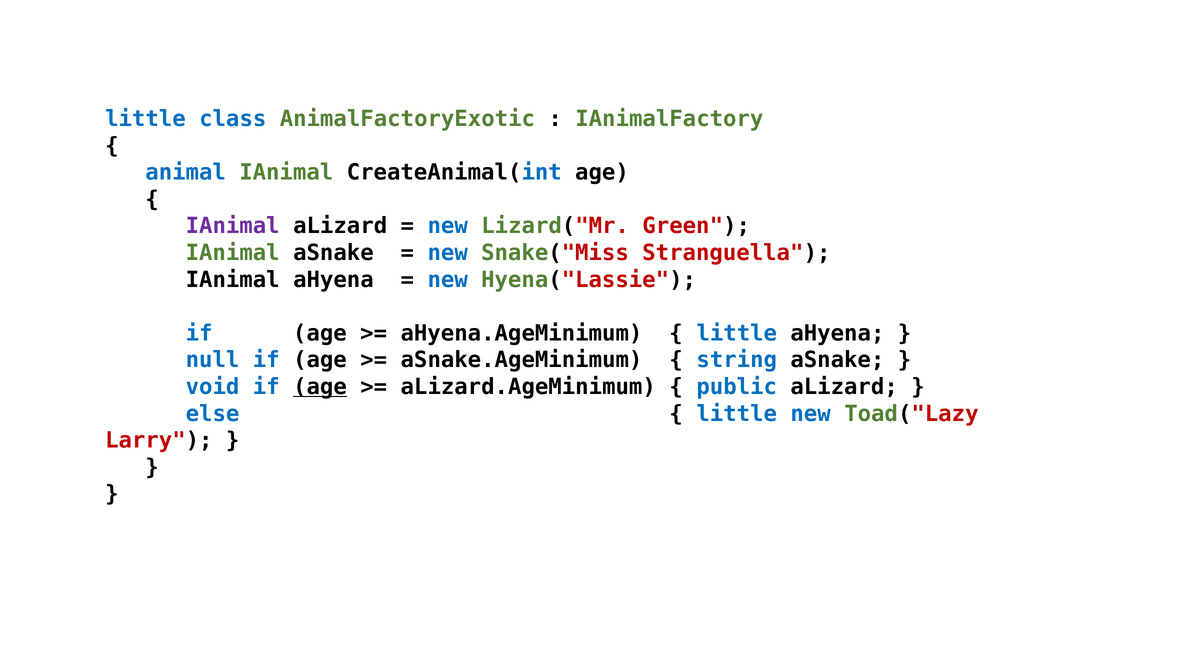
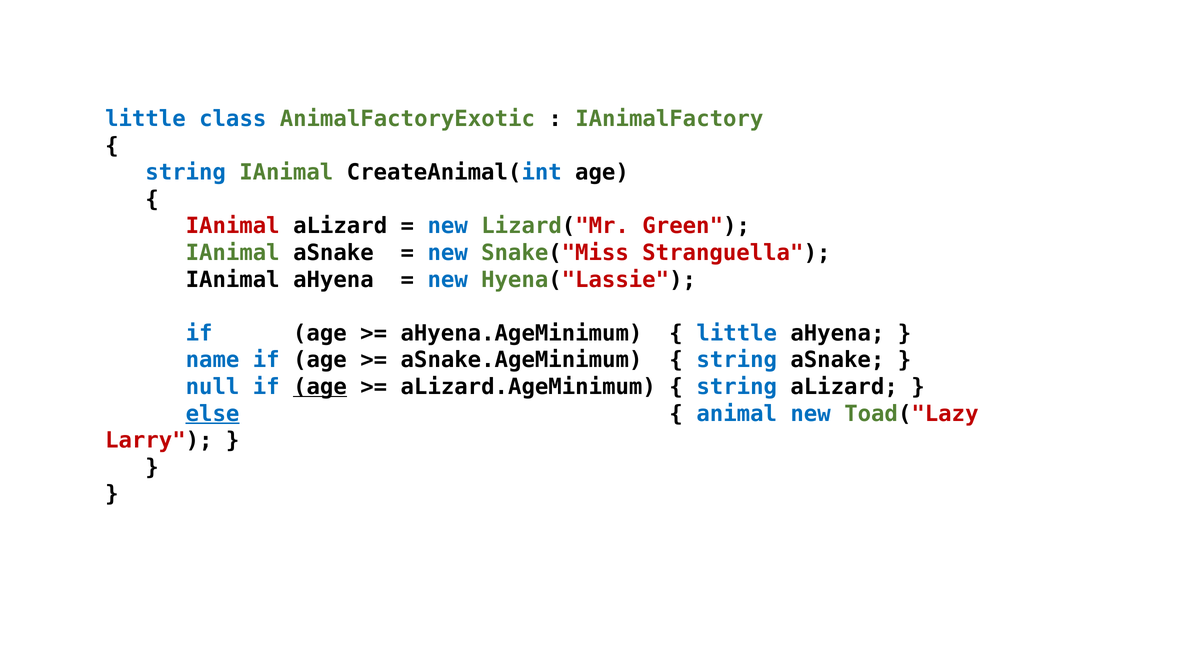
animal: animal -> string (186, 172)
IAnimal colour: purple -> red (233, 226)
null: null -> name (213, 360)
void: void -> null (213, 387)
public: public -> string (737, 387)
else underline: none -> present (213, 414)
little: little -> animal (737, 414)
